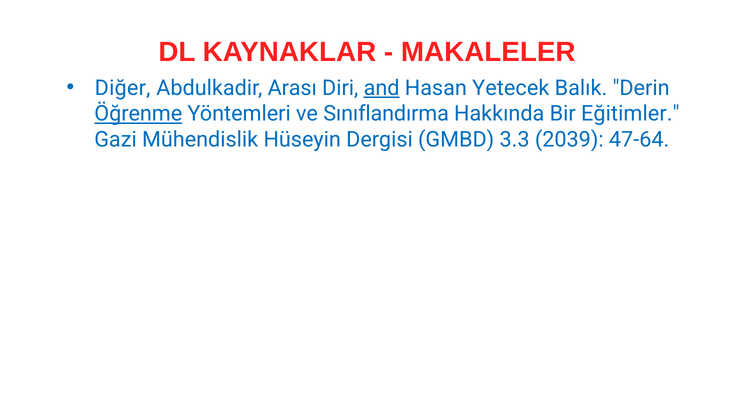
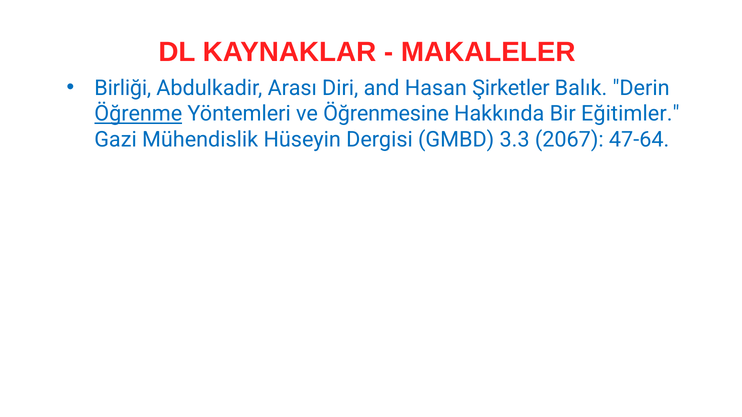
Diğer: Diğer -> Birliği (123, 88)
and underline: present -> none (382, 88)
Yetecek: Yetecek -> Şirketler (511, 88)
Sınıflandırma: Sınıflandırma -> Öğrenmesine (386, 114)
2039: 2039 -> 2067 (569, 140)
